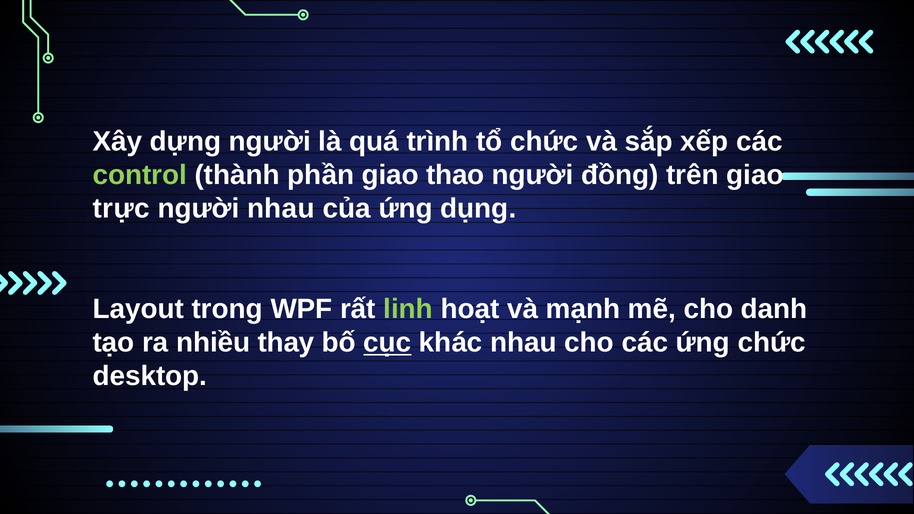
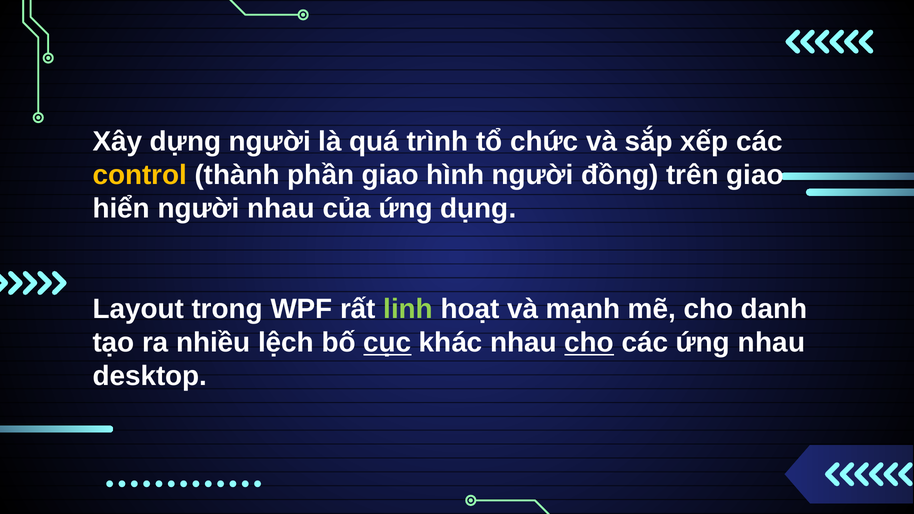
control colour: light green -> yellow (140, 175)
thao: thao -> hình (455, 175)
trực: trực -> hiển (121, 209)
thay: thay -> lệch (286, 343)
cho underline: none -> present (589, 343)
ứng chức: chức -> nhau (772, 343)
